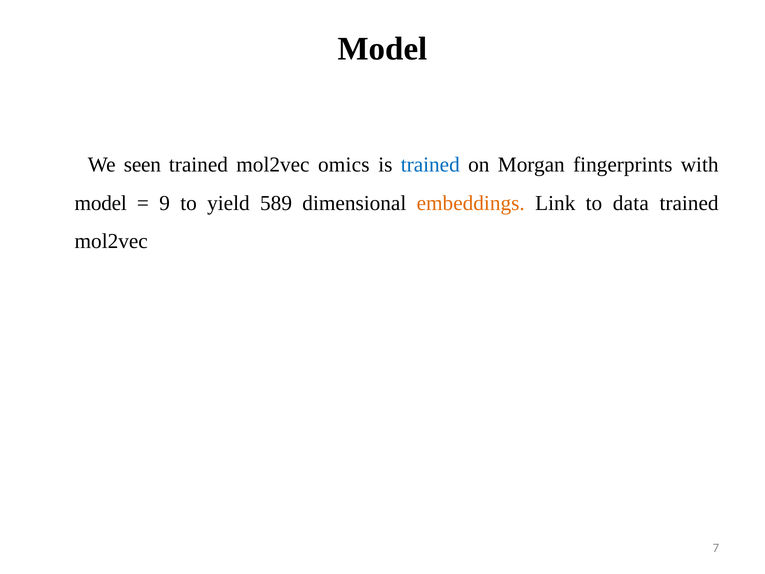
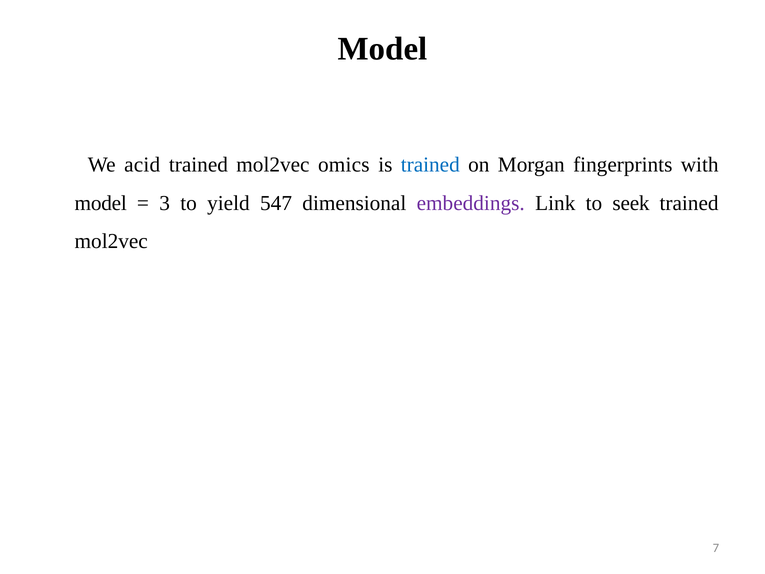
seen: seen -> acid (142, 165)
9: 9 -> 3 (165, 203)
589: 589 -> 547 (276, 203)
embeddings colour: orange -> purple (471, 203)
data: data -> seek (631, 203)
